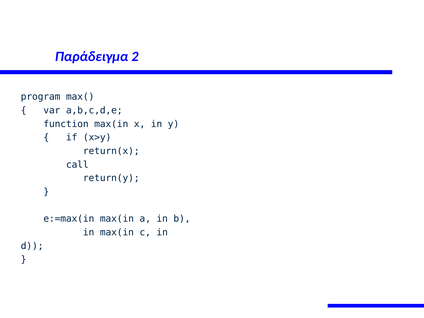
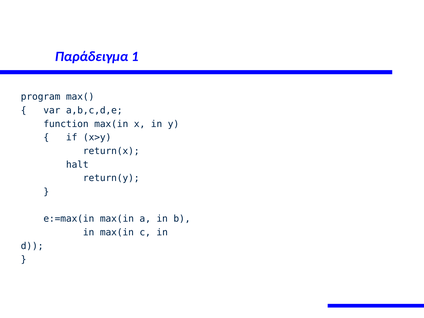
2: 2 -> 1 (135, 57)
call: call -> halt (77, 165)
